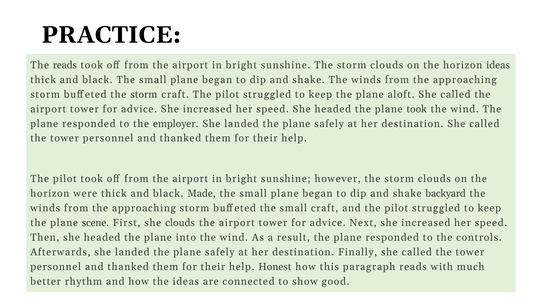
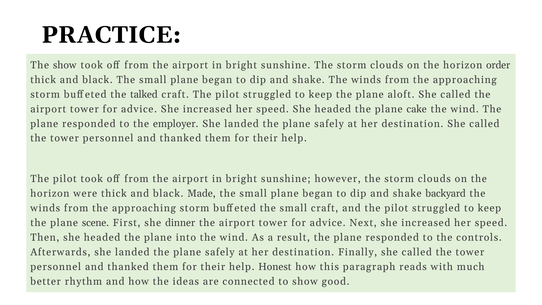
The reads: reads -> show (65, 65)
horizon ideas: ideas -> order (498, 65)
buffeted the storm: storm -> talked (144, 94)
plane took: took -> cake (417, 109)
she clouds: clouds -> dinner (180, 223)
